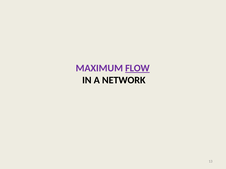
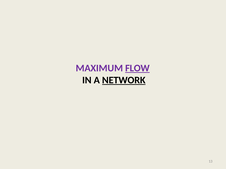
NETWORK underline: none -> present (124, 80)
